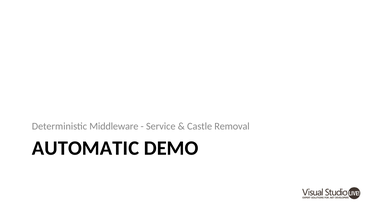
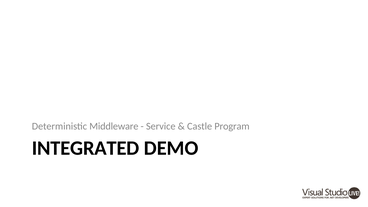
Removal: Removal -> Program (232, 126)
AUTOMATIC: AUTOMATIC -> INTEGRATED (86, 148)
